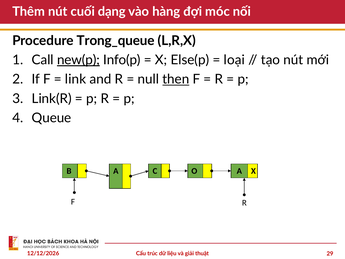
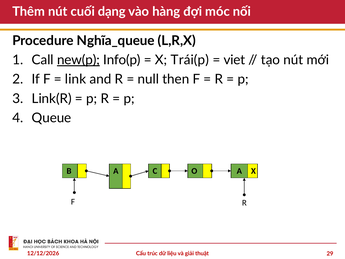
Trong_queue: Trong_queue -> Nghĩa_queue (116, 41)
Else(p: Else(p -> Trái(p (190, 60)
loại: loại -> viet (234, 60)
then underline: present -> none (176, 79)
